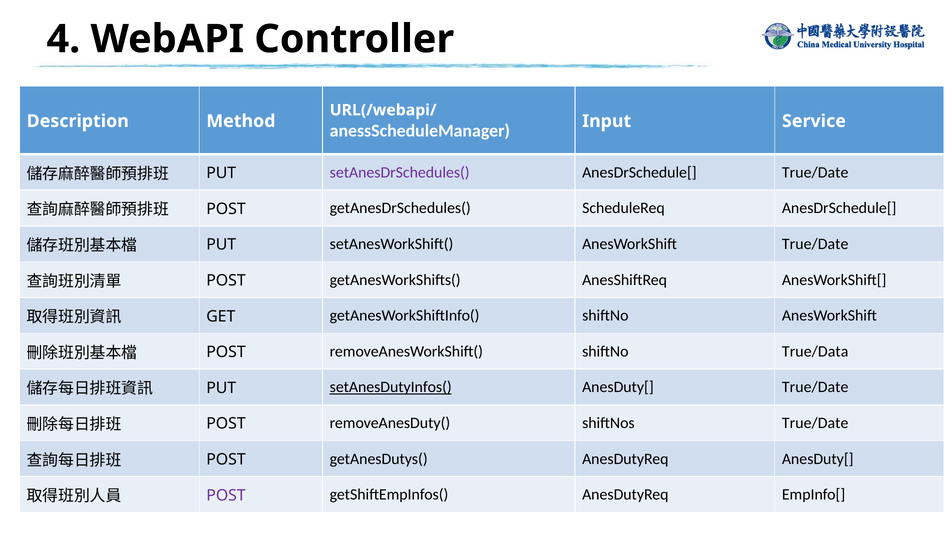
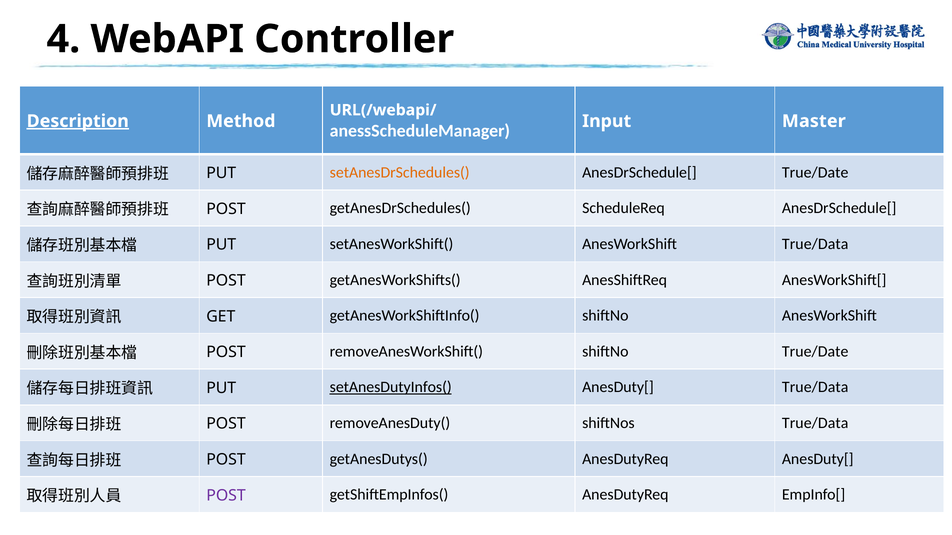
Description underline: none -> present (78, 121)
Service: Service -> Master (814, 121)
setAnesDrSchedules( colour: purple -> orange (400, 173)
AnesWorkShift True/Date: True/Date -> True/Data (815, 244)
shiftNo True/Data: True/Data -> True/Date (815, 352)
AnesDuty[ True/Date: True/Date -> True/Data (815, 388)
shiftNos True/Date: True/Date -> True/Data (815, 423)
